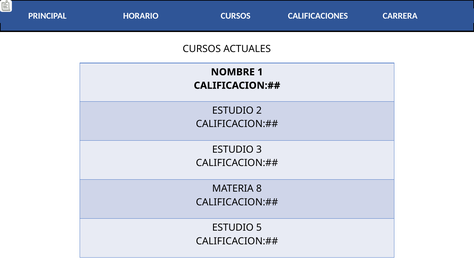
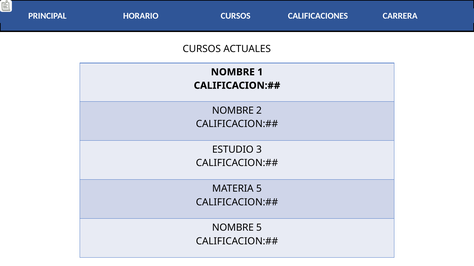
ESTUDIO: ESTUDIO -> NOMBRE (233, 111)
MATERIA 8: 8 -> 5 (259, 189)
ESTUDIO: ESTUDIO -> NOMBRE (233, 228)
